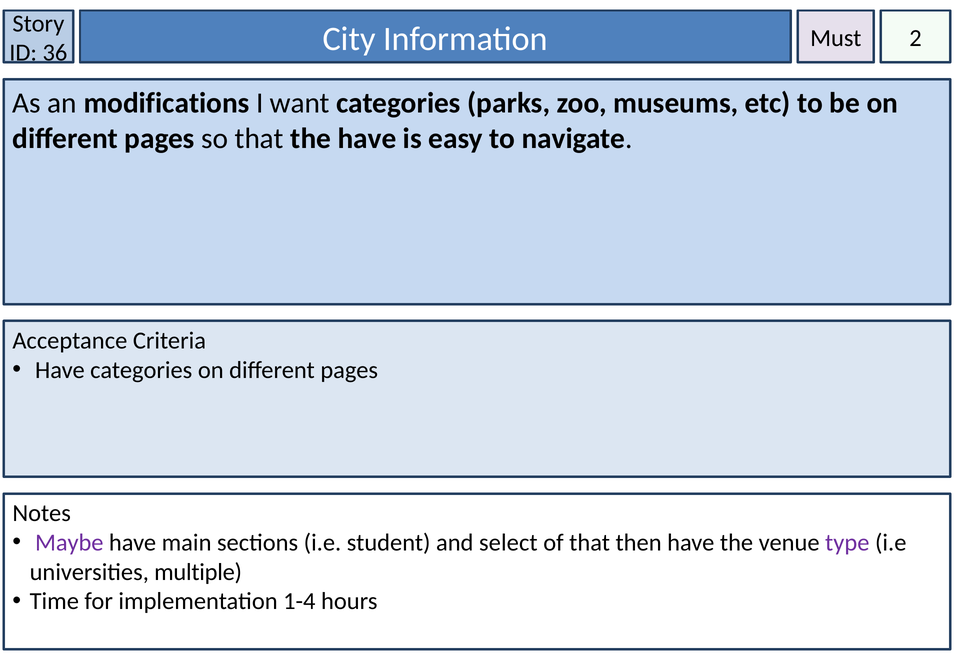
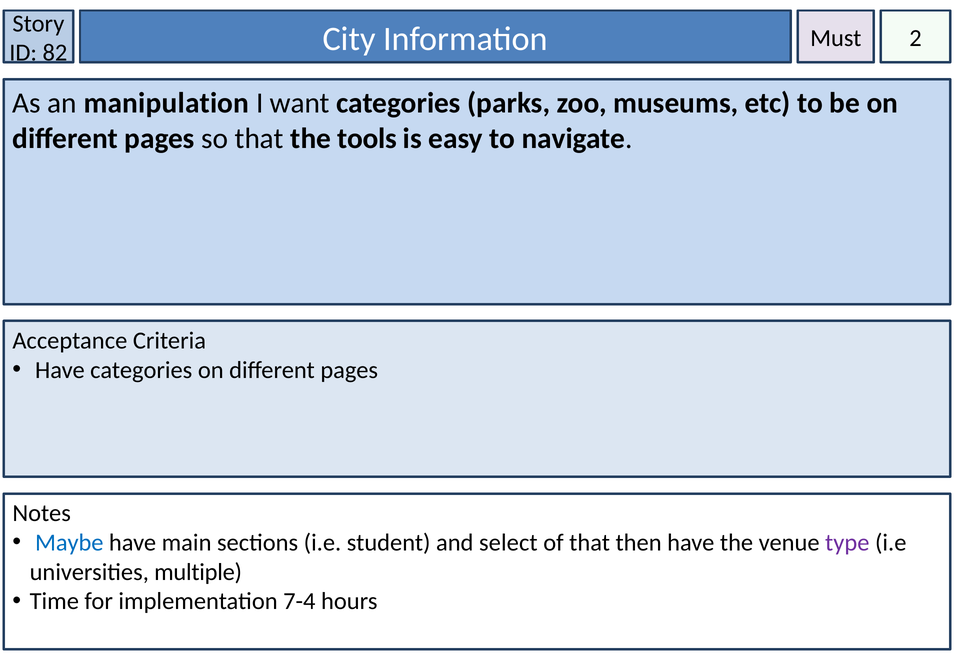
36: 36 -> 82 (55, 53)
modifications: modifications -> manipulation (166, 103)
the have: have -> tools (367, 138)
Maybe colour: purple -> blue (69, 543)
1-4: 1-4 -> 7-4 (299, 602)
